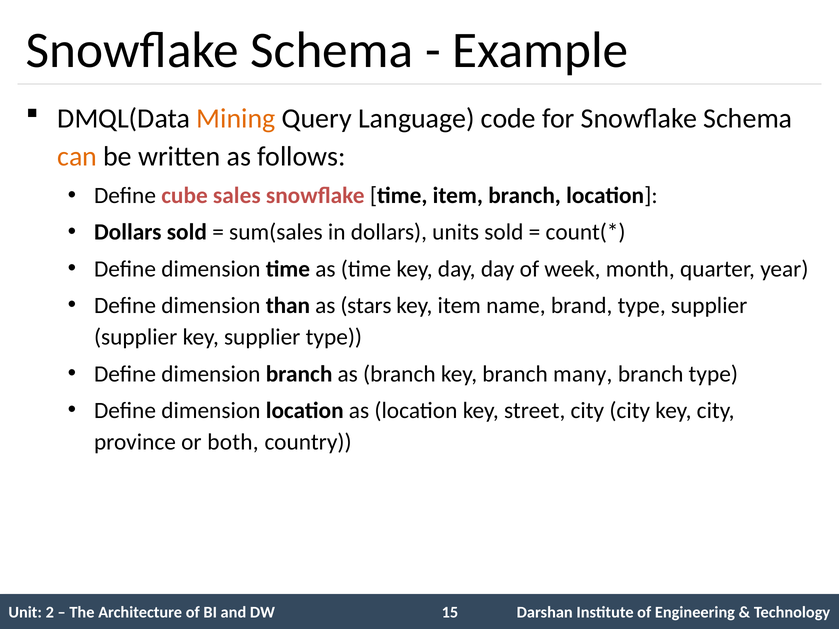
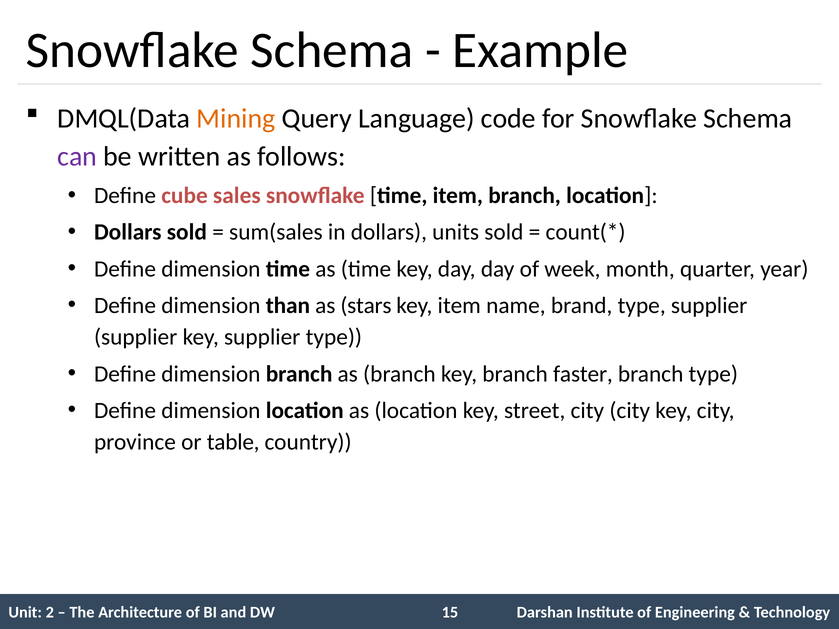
can colour: orange -> purple (77, 157)
many: many -> faster (583, 374)
both: both -> table (233, 442)
